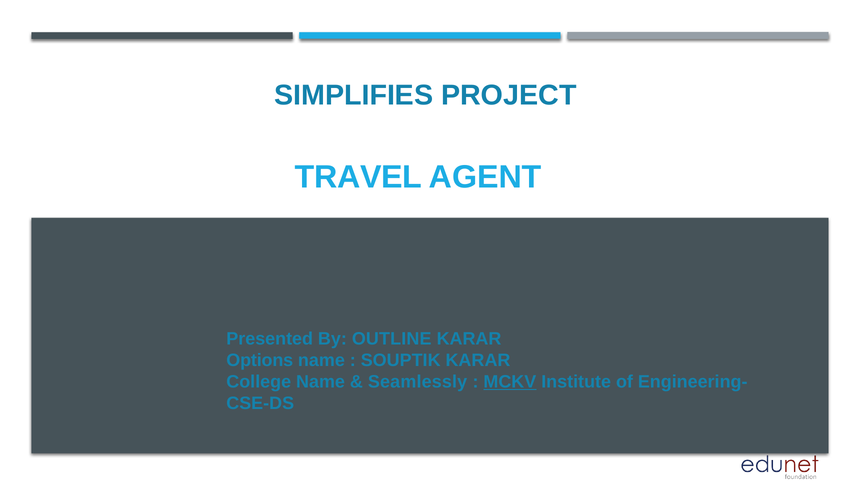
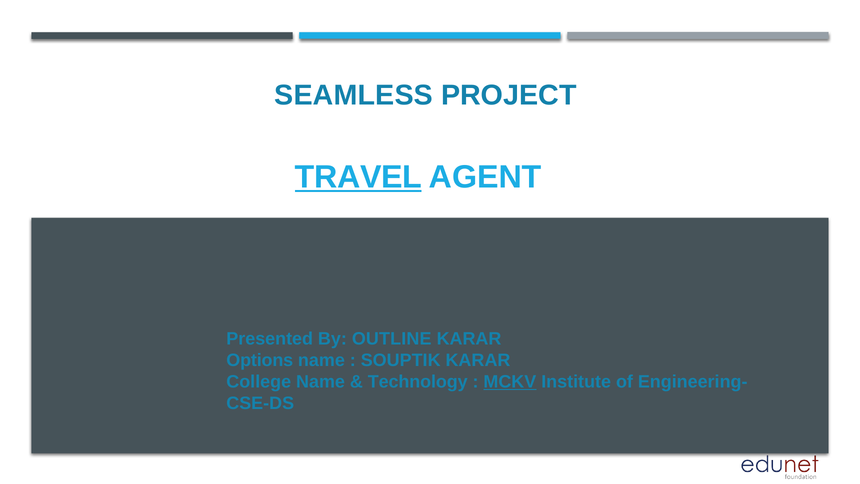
SIMPLIFIES: SIMPLIFIES -> SEAMLESS (354, 95)
TRAVEL underline: none -> present (358, 177)
Seamlessly: Seamlessly -> Technology (418, 382)
